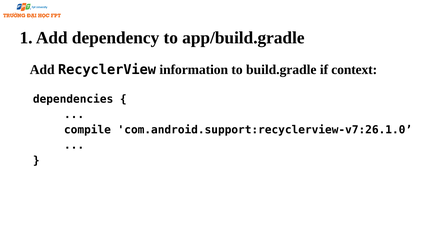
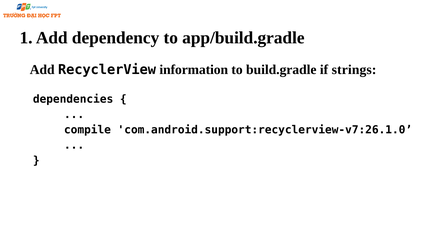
context: context -> strings (354, 70)
